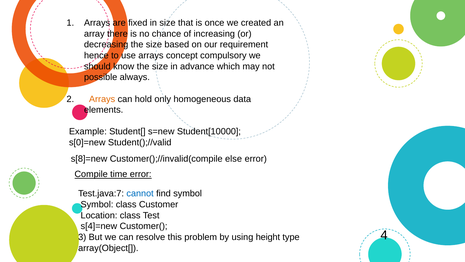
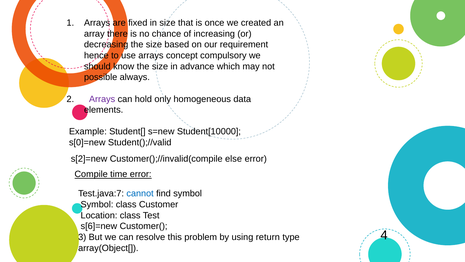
Arrays colour: orange -> purple (102, 99)
s[8]=new: s[8]=new -> s[2]=new (89, 159)
s[4]=new: s[4]=new -> s[6]=new (99, 226)
height: height -> return (268, 237)
